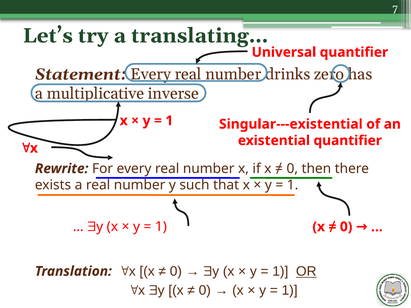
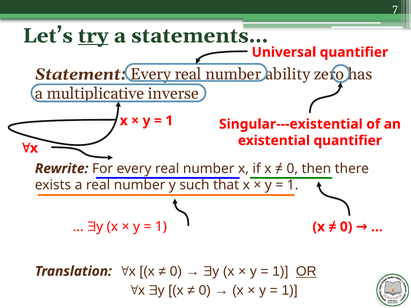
try underline: none -> present (93, 36)
translating…: translating… -> statements… (200, 36)
drinks: drinks -> ability (288, 74)
